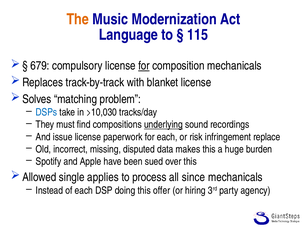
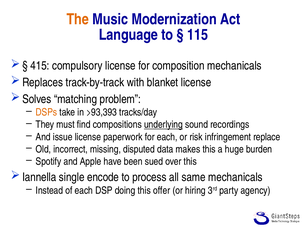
679: 679 -> 415 (40, 66)
for underline: present -> none (144, 66)
DSPs colour: blue -> orange (46, 112)
>10,030: >10,030 -> >93,393 (102, 112)
Allowed: Allowed -> Iannella (39, 177)
applies: applies -> encode (103, 177)
since: since -> same (194, 177)
